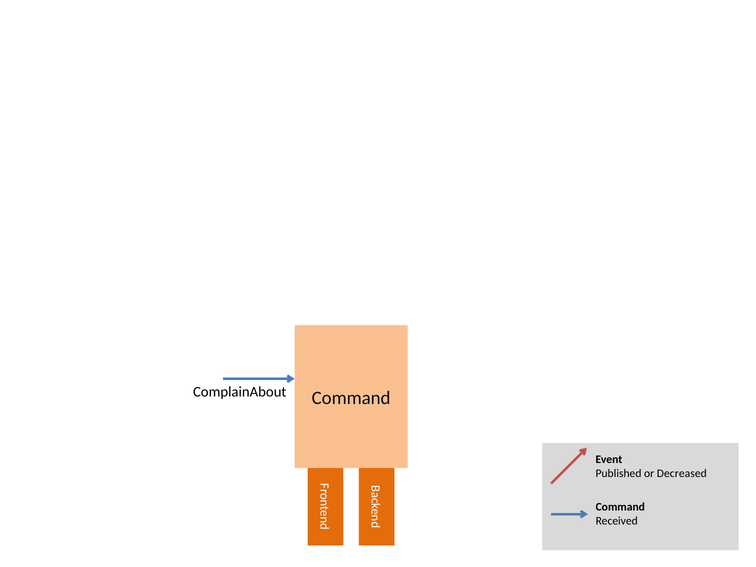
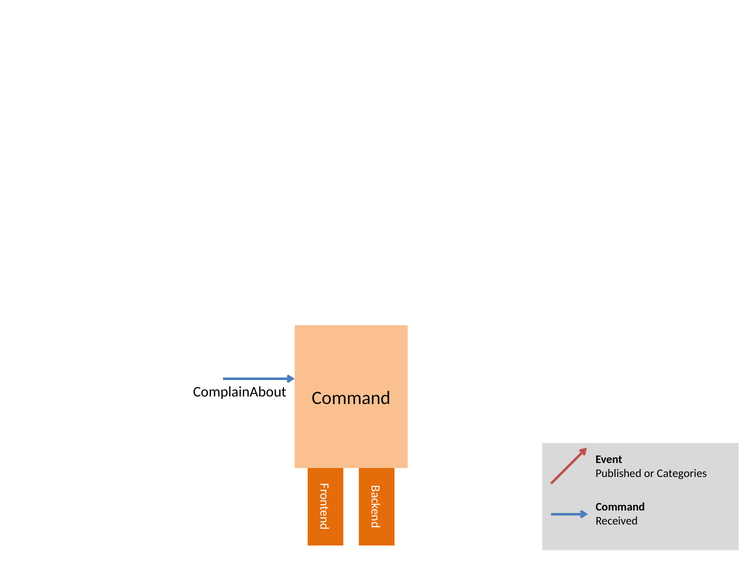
Decreased: Decreased -> Categories (682, 473)
